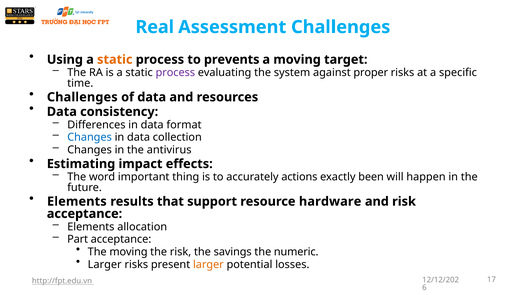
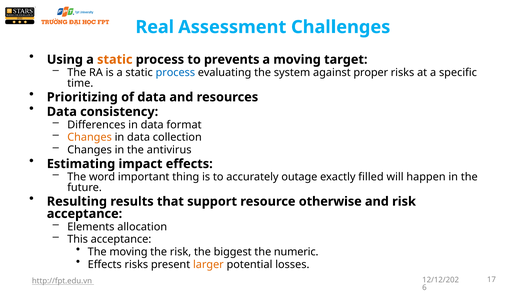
process colour: purple -> blue (175, 73)
Challenges: Challenges -> Prioritizing (82, 97)
Changes colour: blue -> orange (90, 137)
actions: actions -> outage (299, 177)
been: been -> filled (371, 177)
Elements: Elements -> Resulting (77, 201)
hardware: hardware -> otherwise (330, 201)
Part: Part -> This (78, 239)
savings: savings -> biggest (233, 252)
Larger: Larger -> Effects (105, 264)
